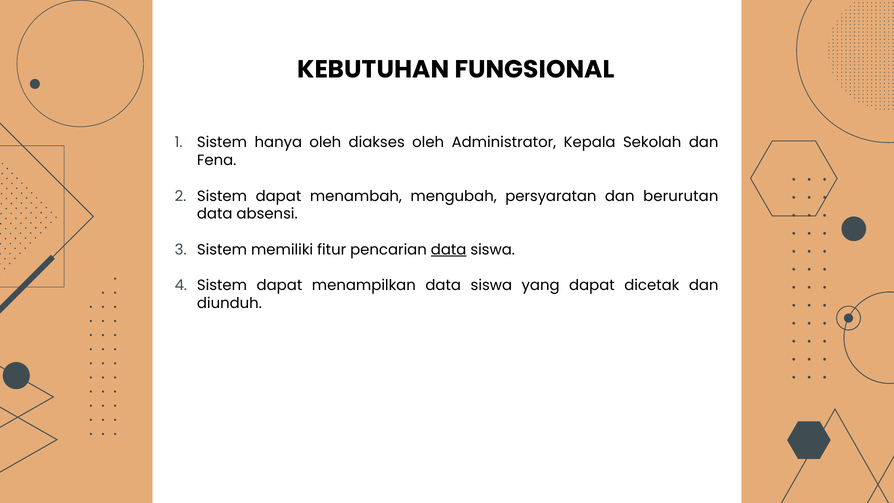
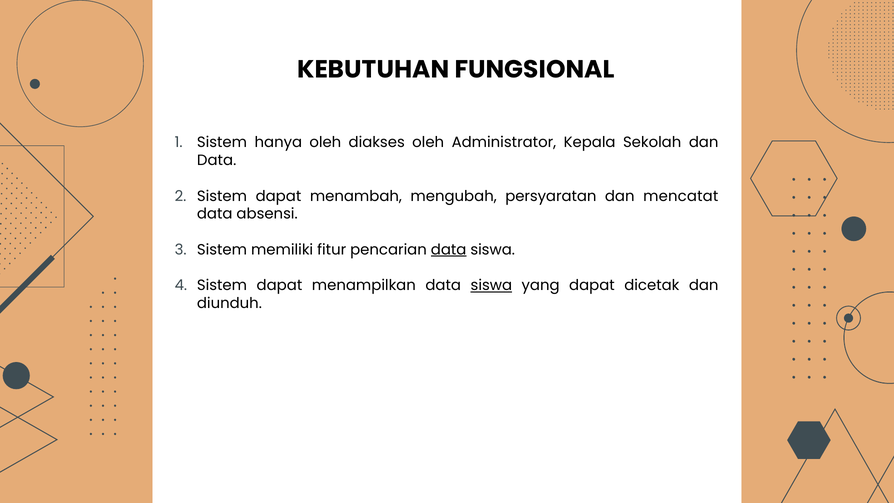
Fena: Fena -> Data (217, 160)
berurutan: berurutan -> mencatat (681, 196)
siswa underline: none -> present (491, 285)
